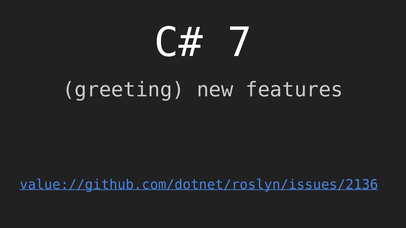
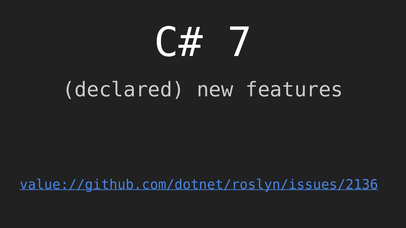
greeting: greeting -> declared (123, 90)
